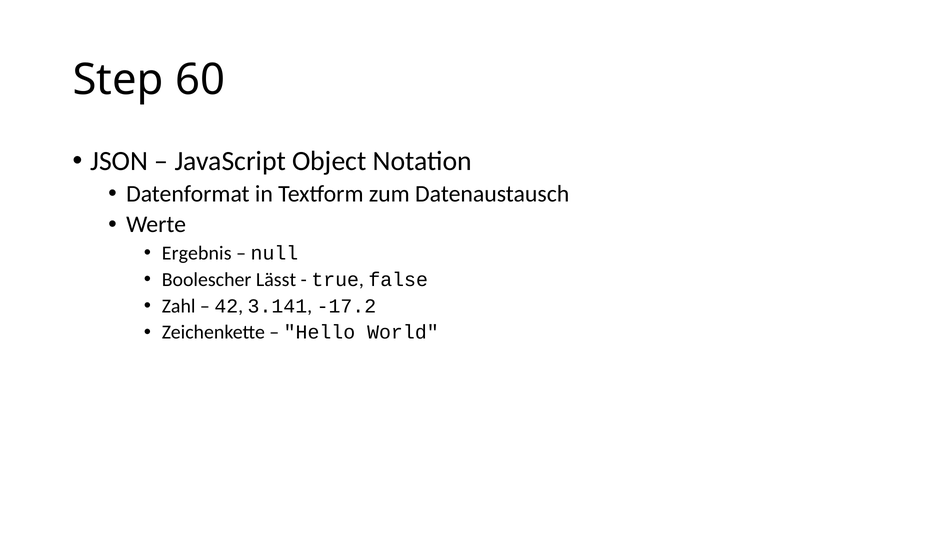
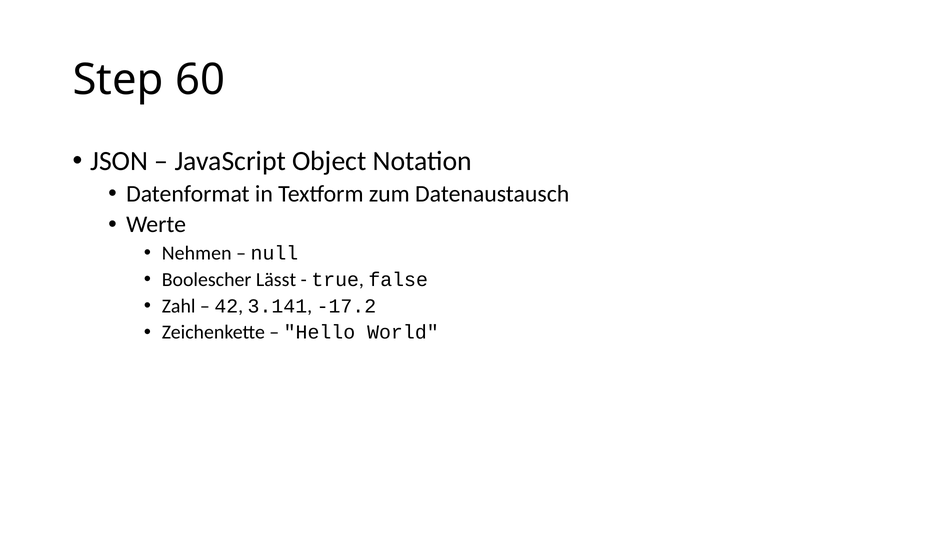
Ergebnis: Ergebnis -> Nehmen (197, 253)
